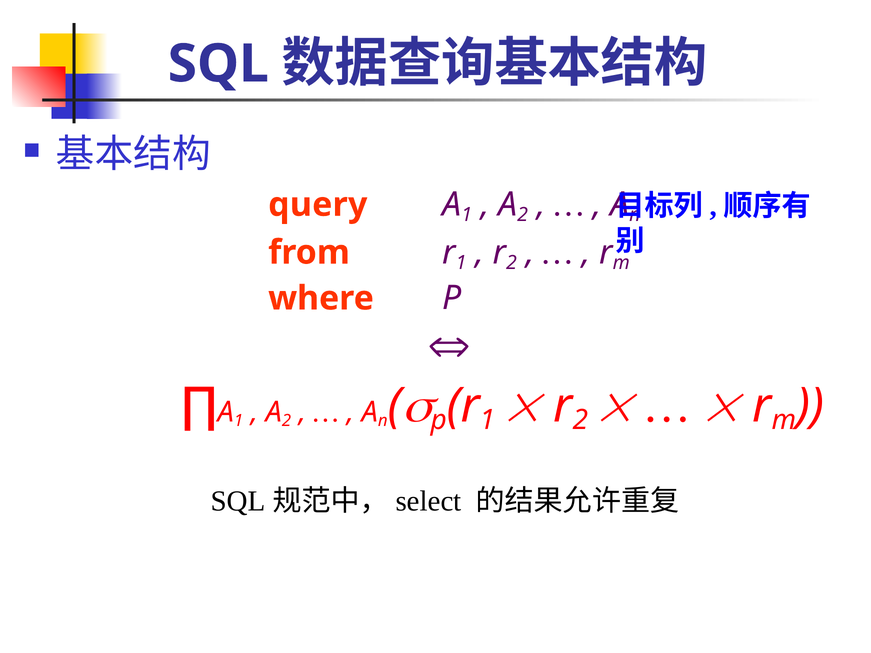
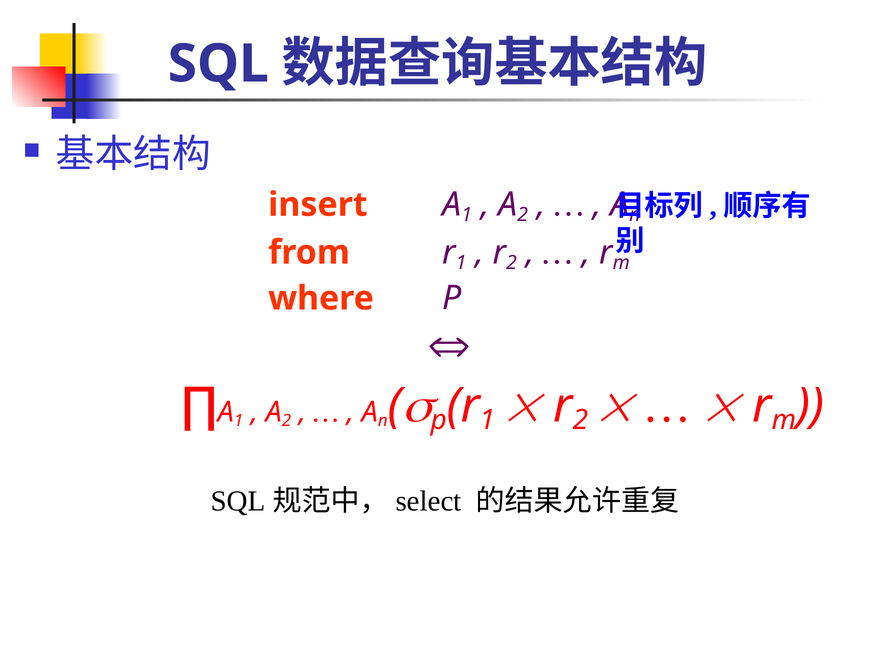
query: query -> insert (318, 205)
